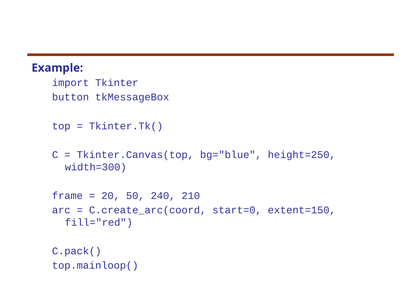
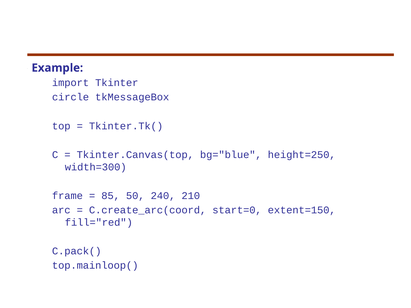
button: button -> circle (71, 97)
20: 20 -> 85 (111, 196)
